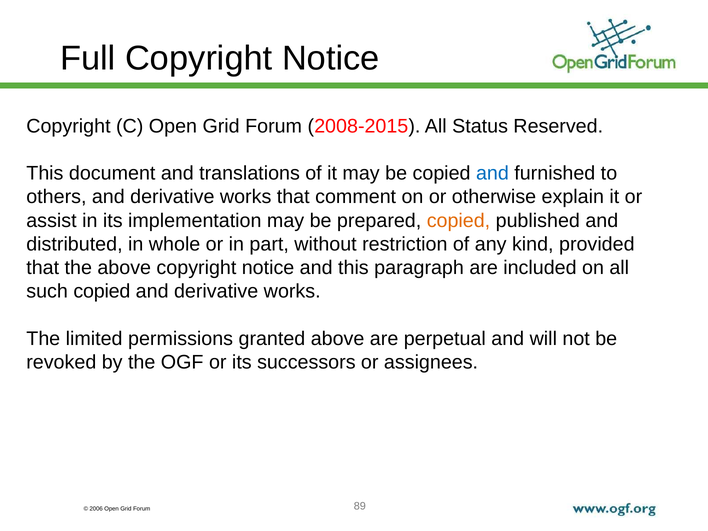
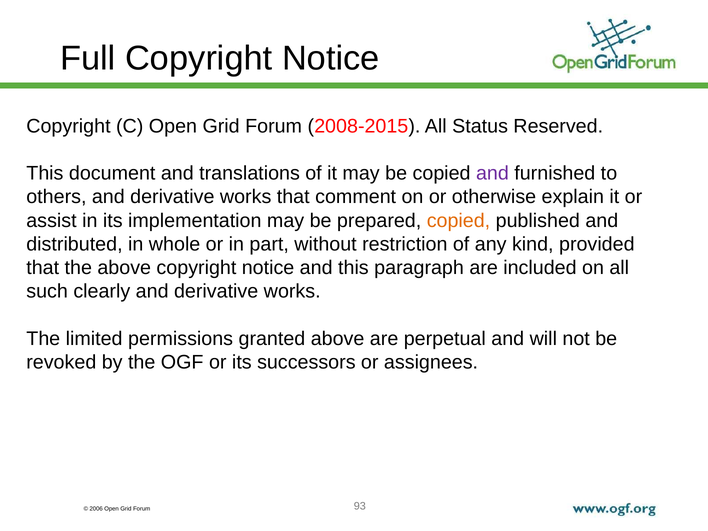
and colour: blue -> purple (492, 173)
such copied: copied -> clearly (102, 291)
89: 89 -> 93 (360, 506)
